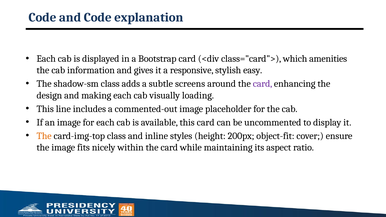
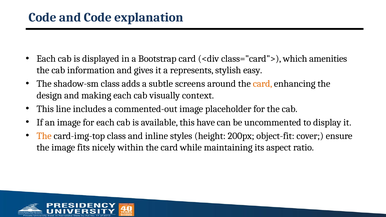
responsive: responsive -> represents (192, 70)
card colour: purple -> orange (263, 84)
loading: loading -> context (198, 95)
this card: card -> have (206, 122)
